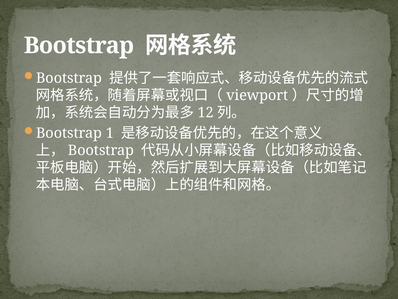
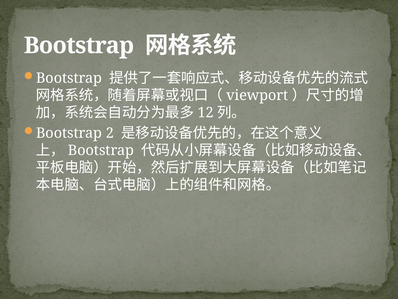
1: 1 -> 2 (110, 133)
